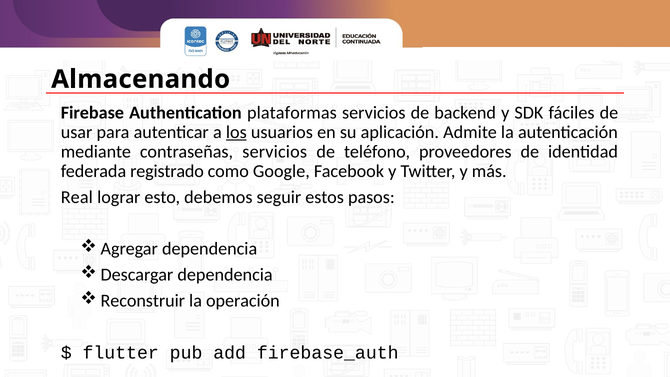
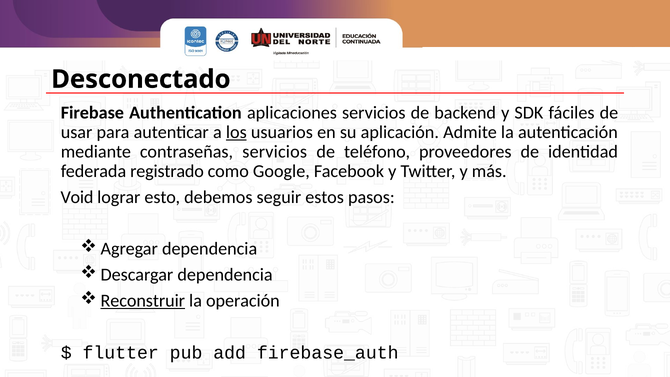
Almacenando: Almacenando -> Desconectado (141, 79)
plataformas: plataformas -> aplicaciones (292, 113)
Real: Real -> Void (77, 197)
Reconstruir underline: none -> present (143, 301)
